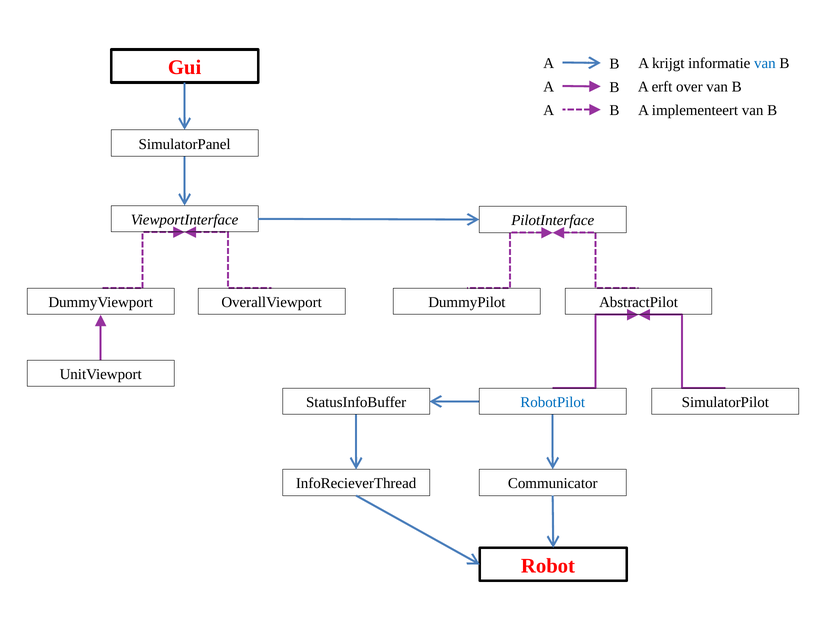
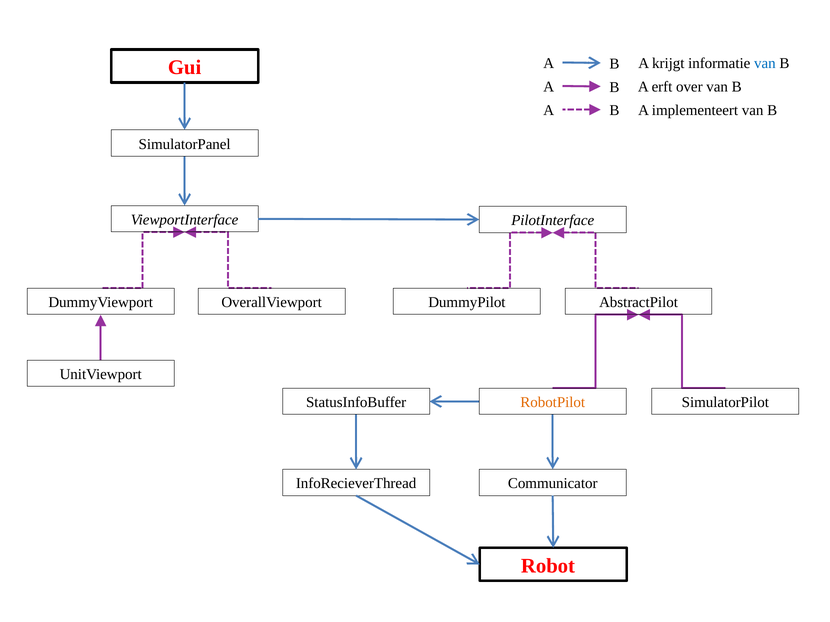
RobotPilot colour: blue -> orange (553, 403)
